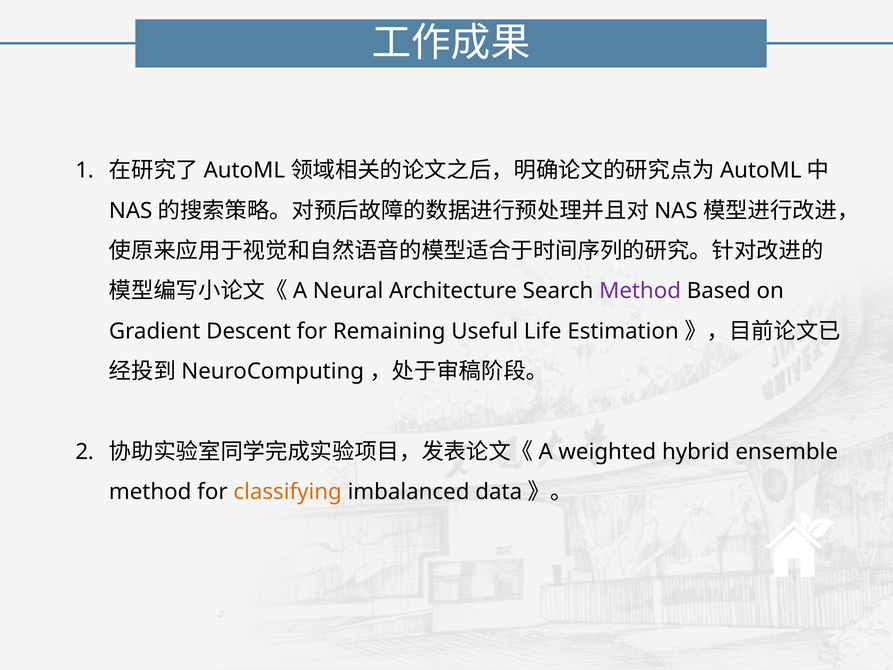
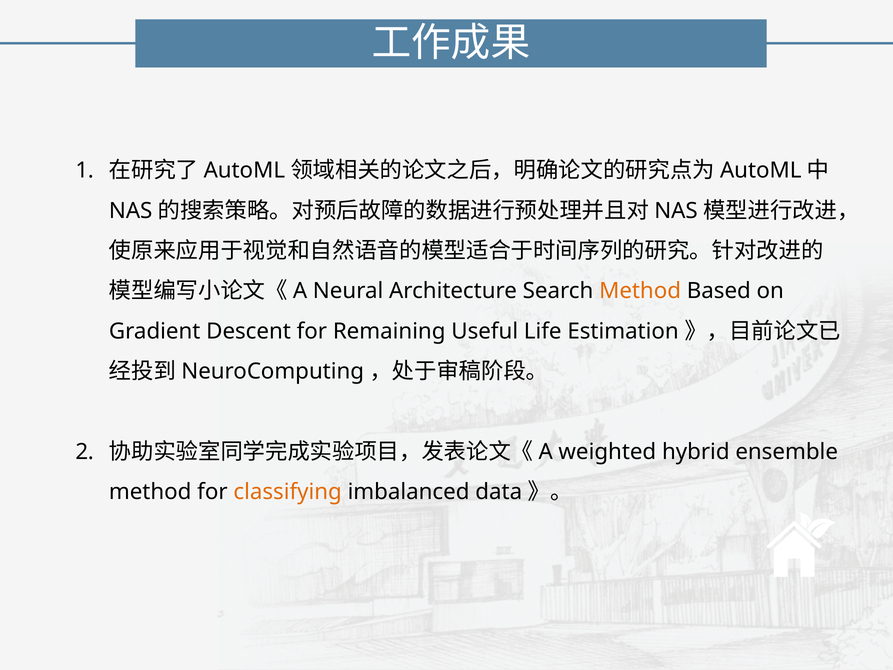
Method colour: purple -> orange (640, 291)
